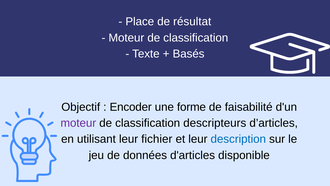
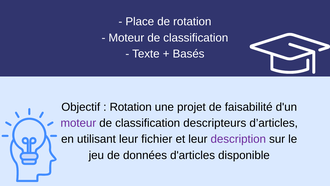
de résultat: résultat -> rotation (192, 22)
Encoder: Encoder -> Rotation (131, 107)
forme: forme -> projet (191, 107)
description colour: blue -> purple (238, 139)
